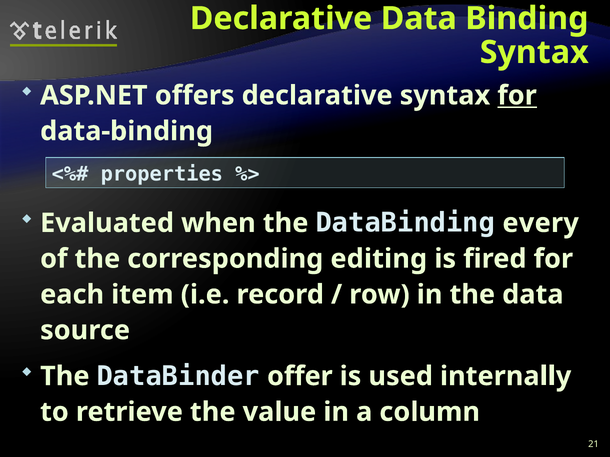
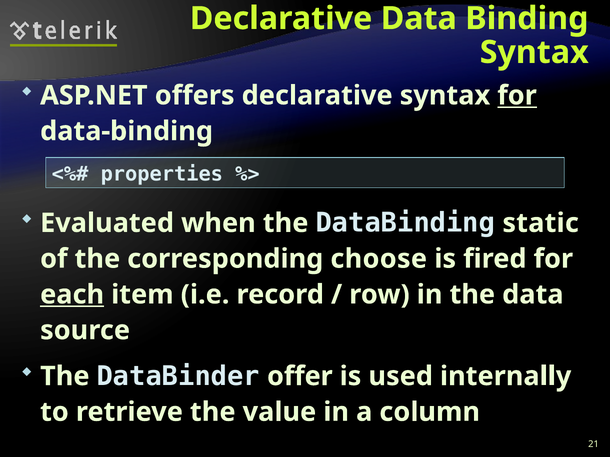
every: every -> static (541, 223)
editing: editing -> choose (379, 259)
each underline: none -> present (72, 295)
